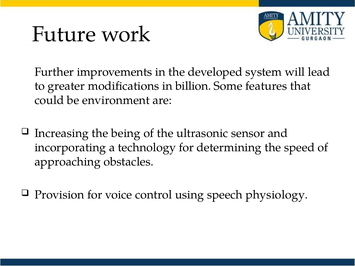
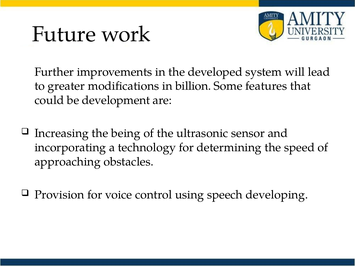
environment: environment -> development (116, 100)
physiology: physiology -> developing (277, 195)
